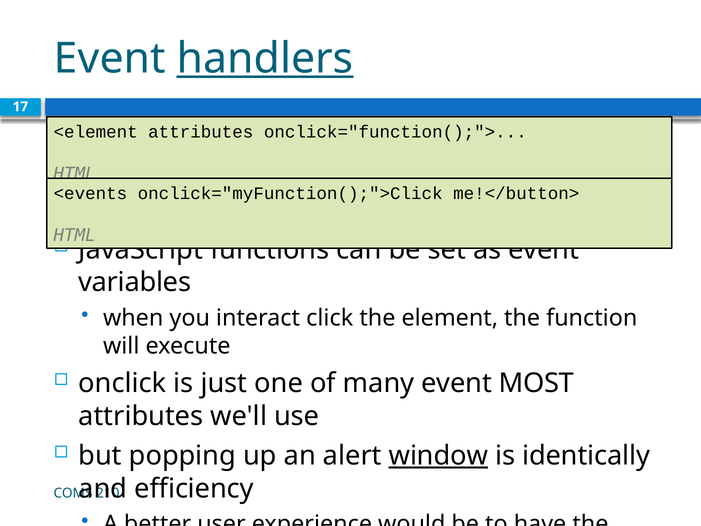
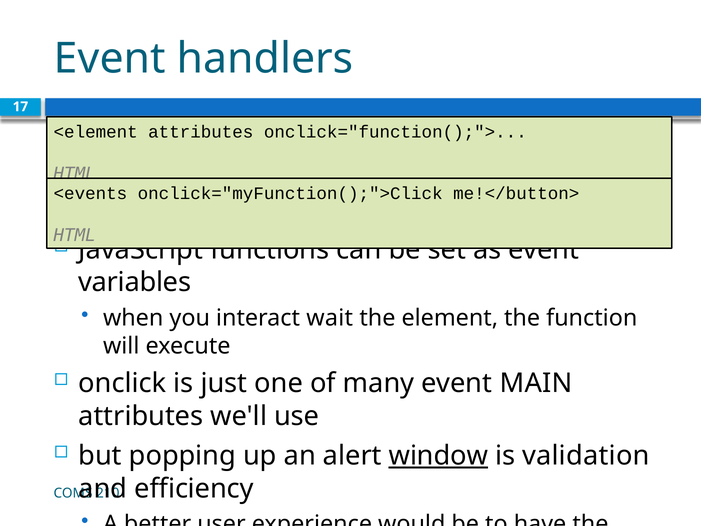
handlers underline: present -> none (265, 58)
click: click -> wait (330, 318)
MOST: MOST -> MAIN (536, 383)
identically: identically -> validation (586, 456)
